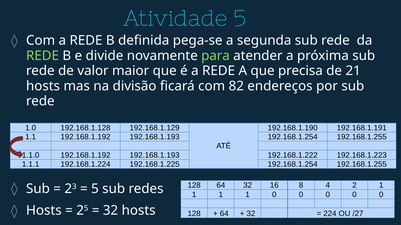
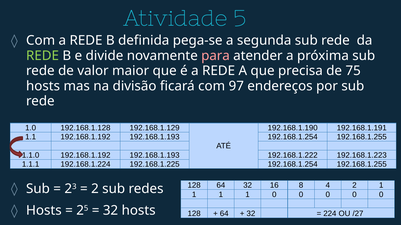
para colour: light green -> pink (215, 56)
21: 21 -> 75 (353, 71)
82: 82 -> 97 (236, 86)
5: 5 -> 2 (95, 189)
